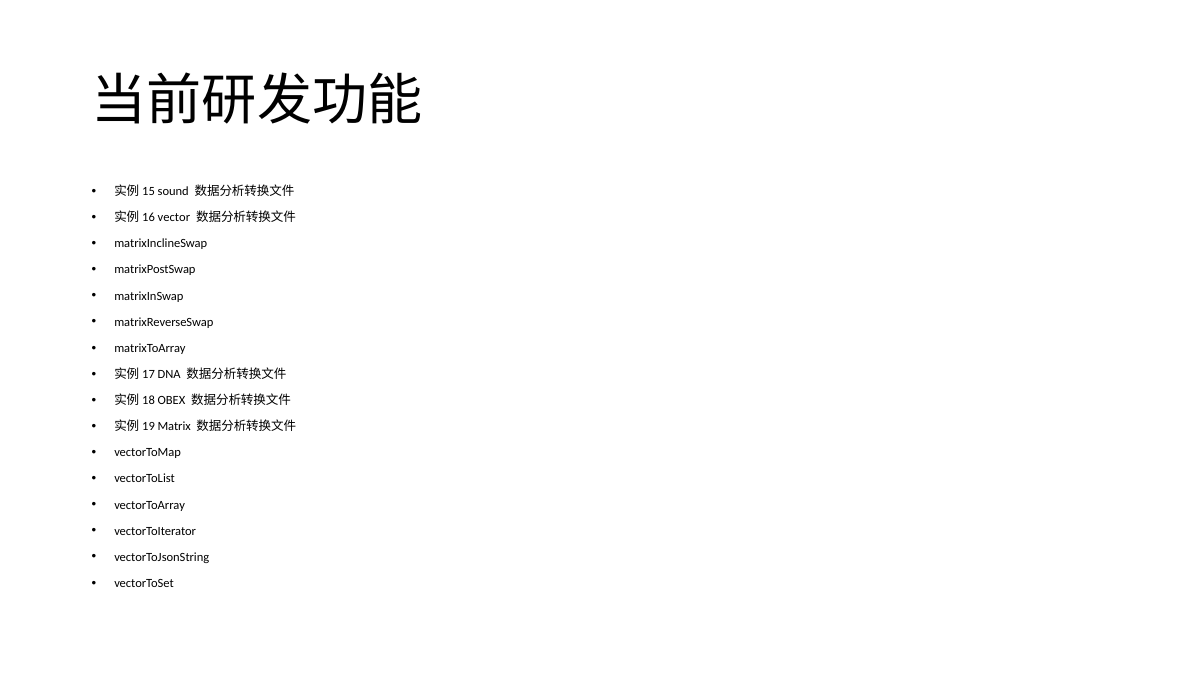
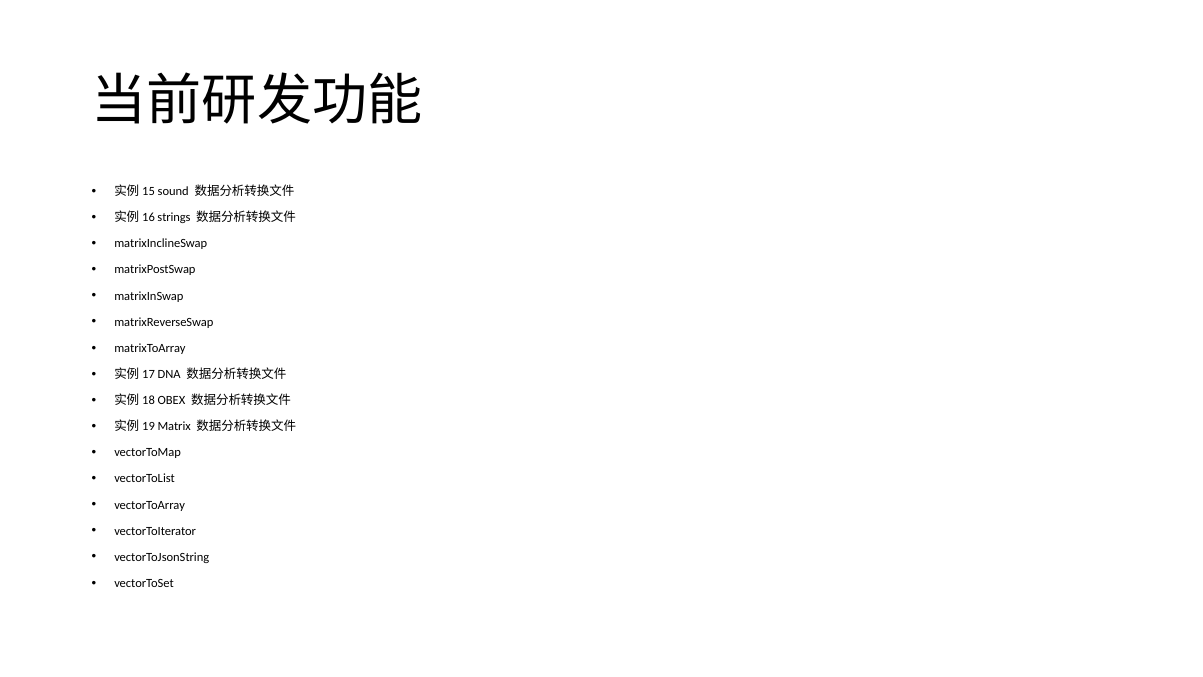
vector: vector -> strings (174, 217)
